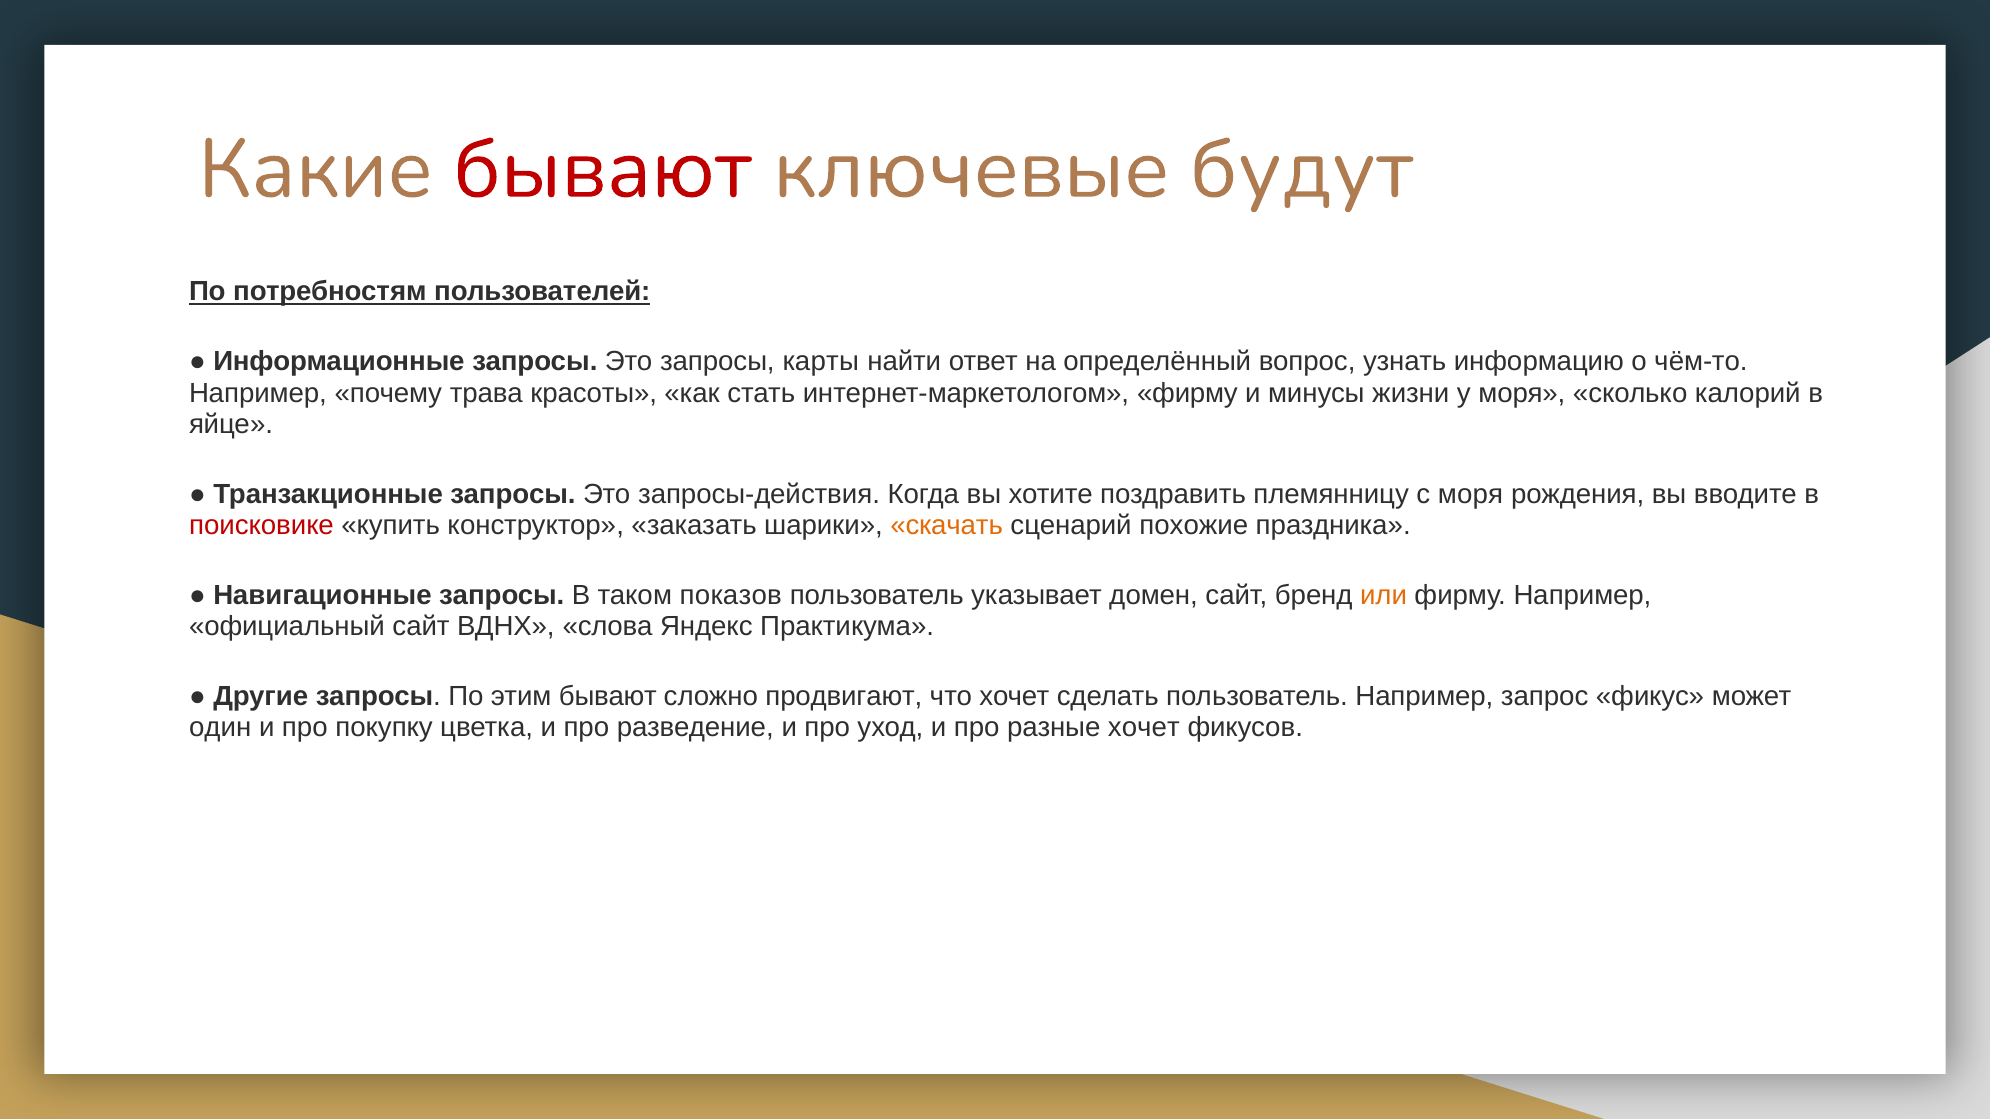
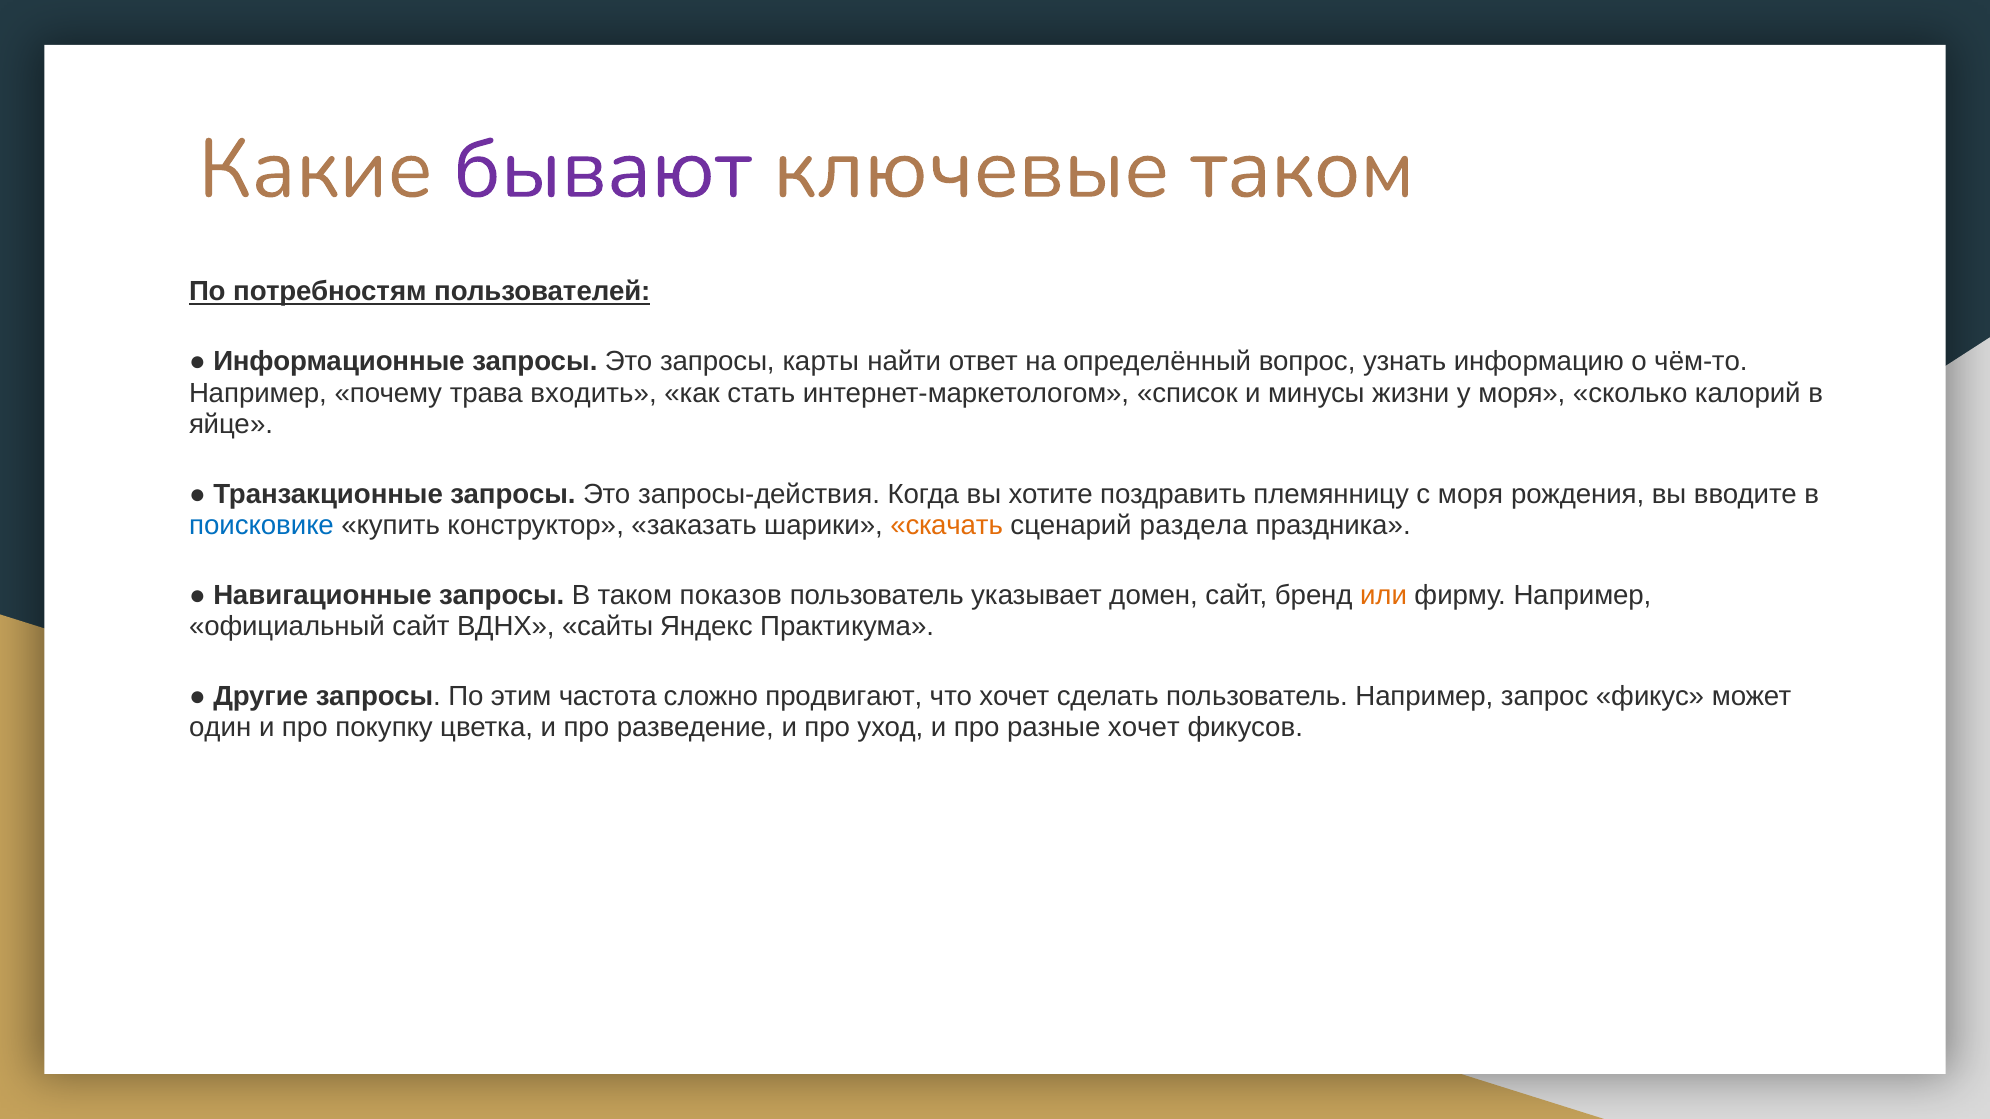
бывают colour: red -> purple (603, 169)
ключевые будут: будут -> таком (1303, 169)
красоты: красоты -> входить (594, 393)
интернет-маркетологом фирму: фирму -> список (1187, 393)
поисковике colour: red -> blue (261, 526)
похожие: похожие -> раздела (1194, 526)
слова: слова -> сайты (608, 627)
этим бывают: бывают -> частота (608, 696)
